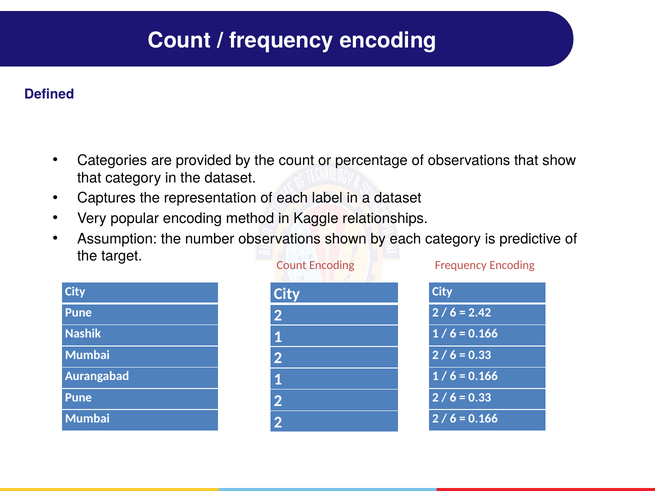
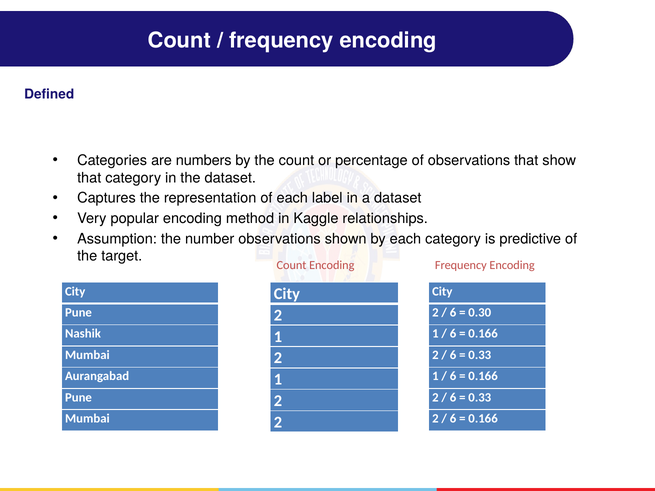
provided: provided -> numbers (204, 160)
2.42: 2.42 -> 0.30 (480, 313)
